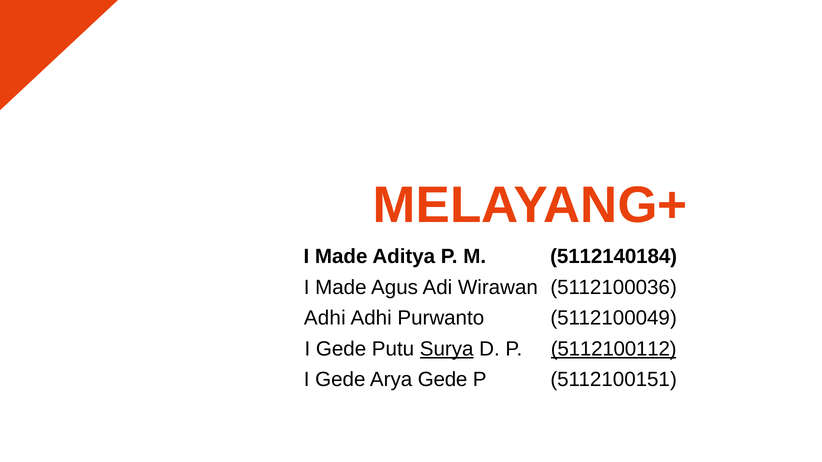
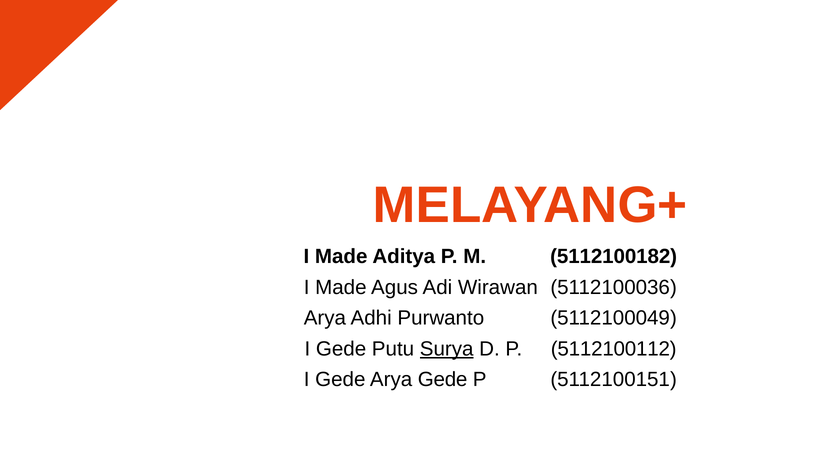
5112140184: 5112140184 -> 5112100182 (614, 257)
Adhi: Adhi -> Arya (325, 318)
5112100112 underline: present -> none (614, 349)
